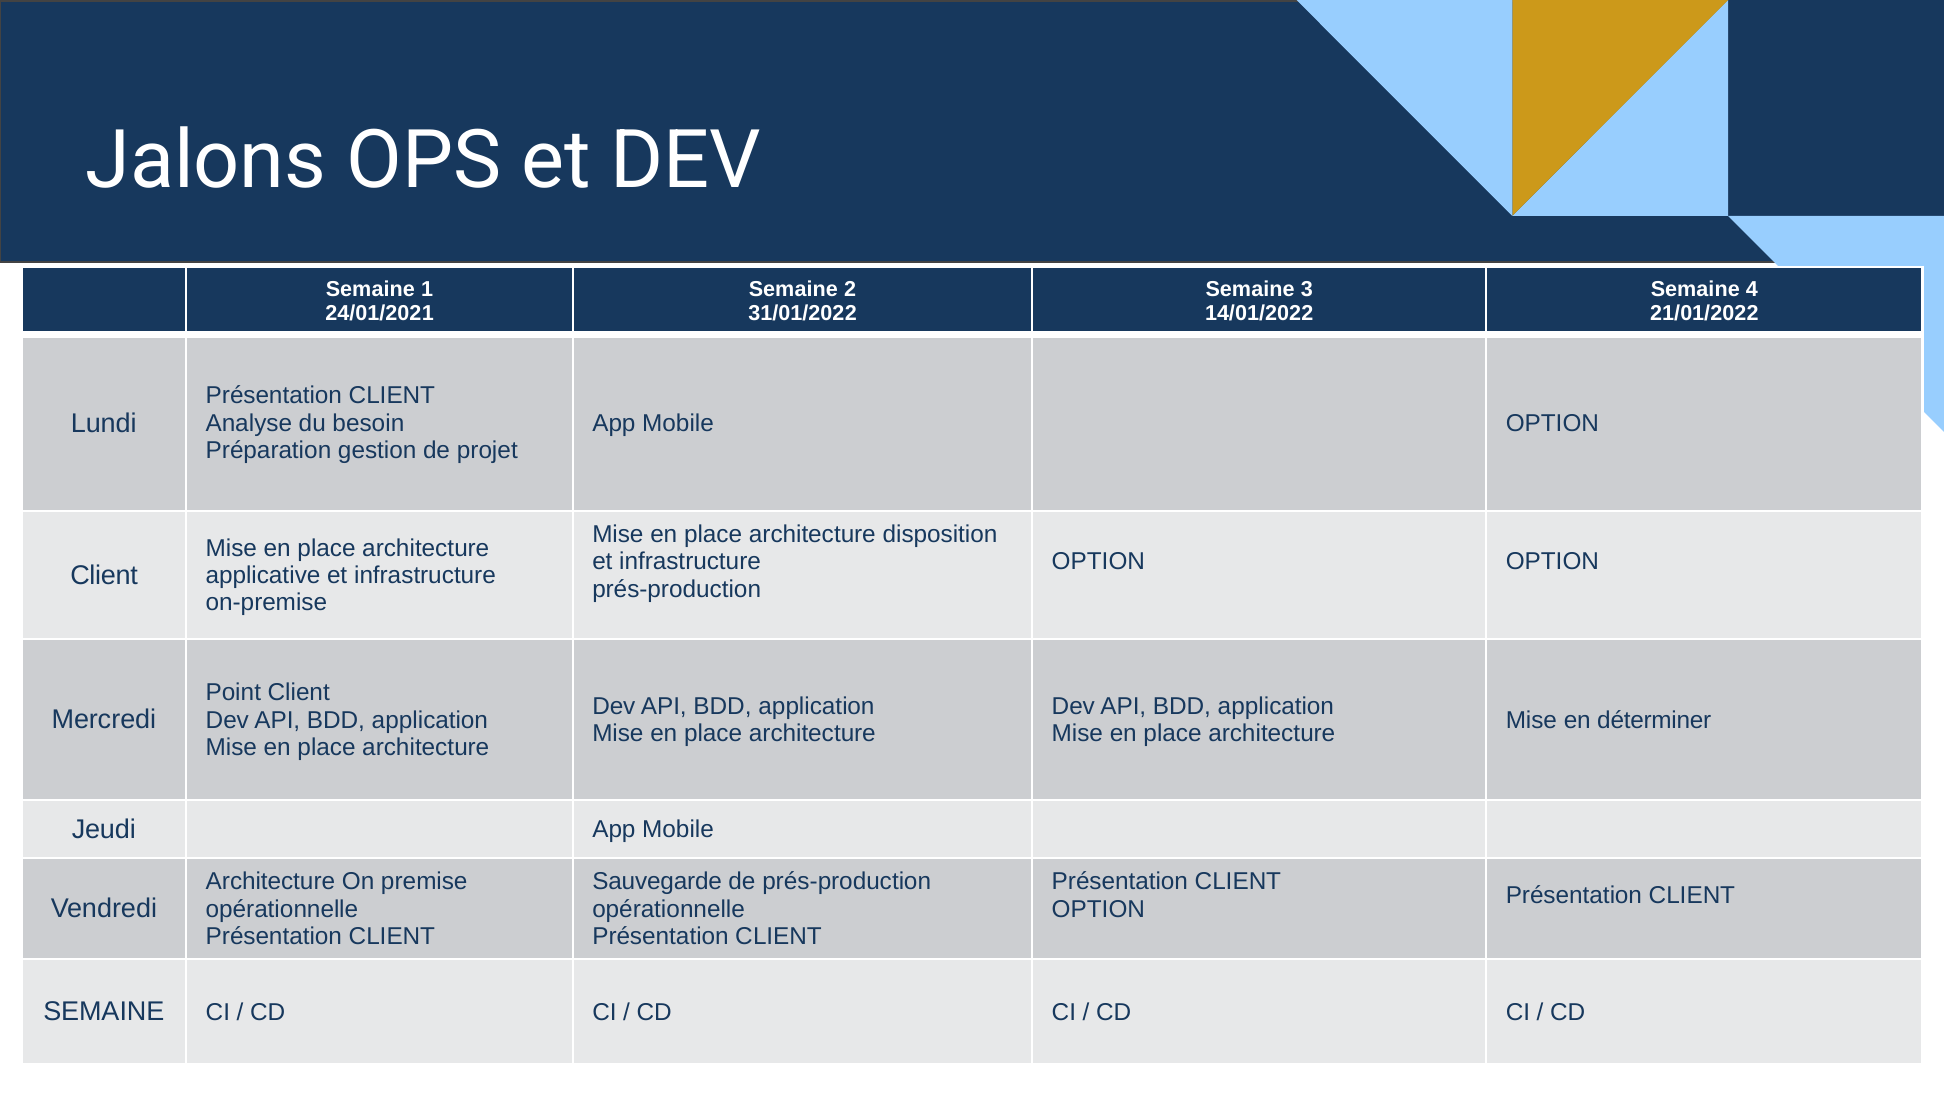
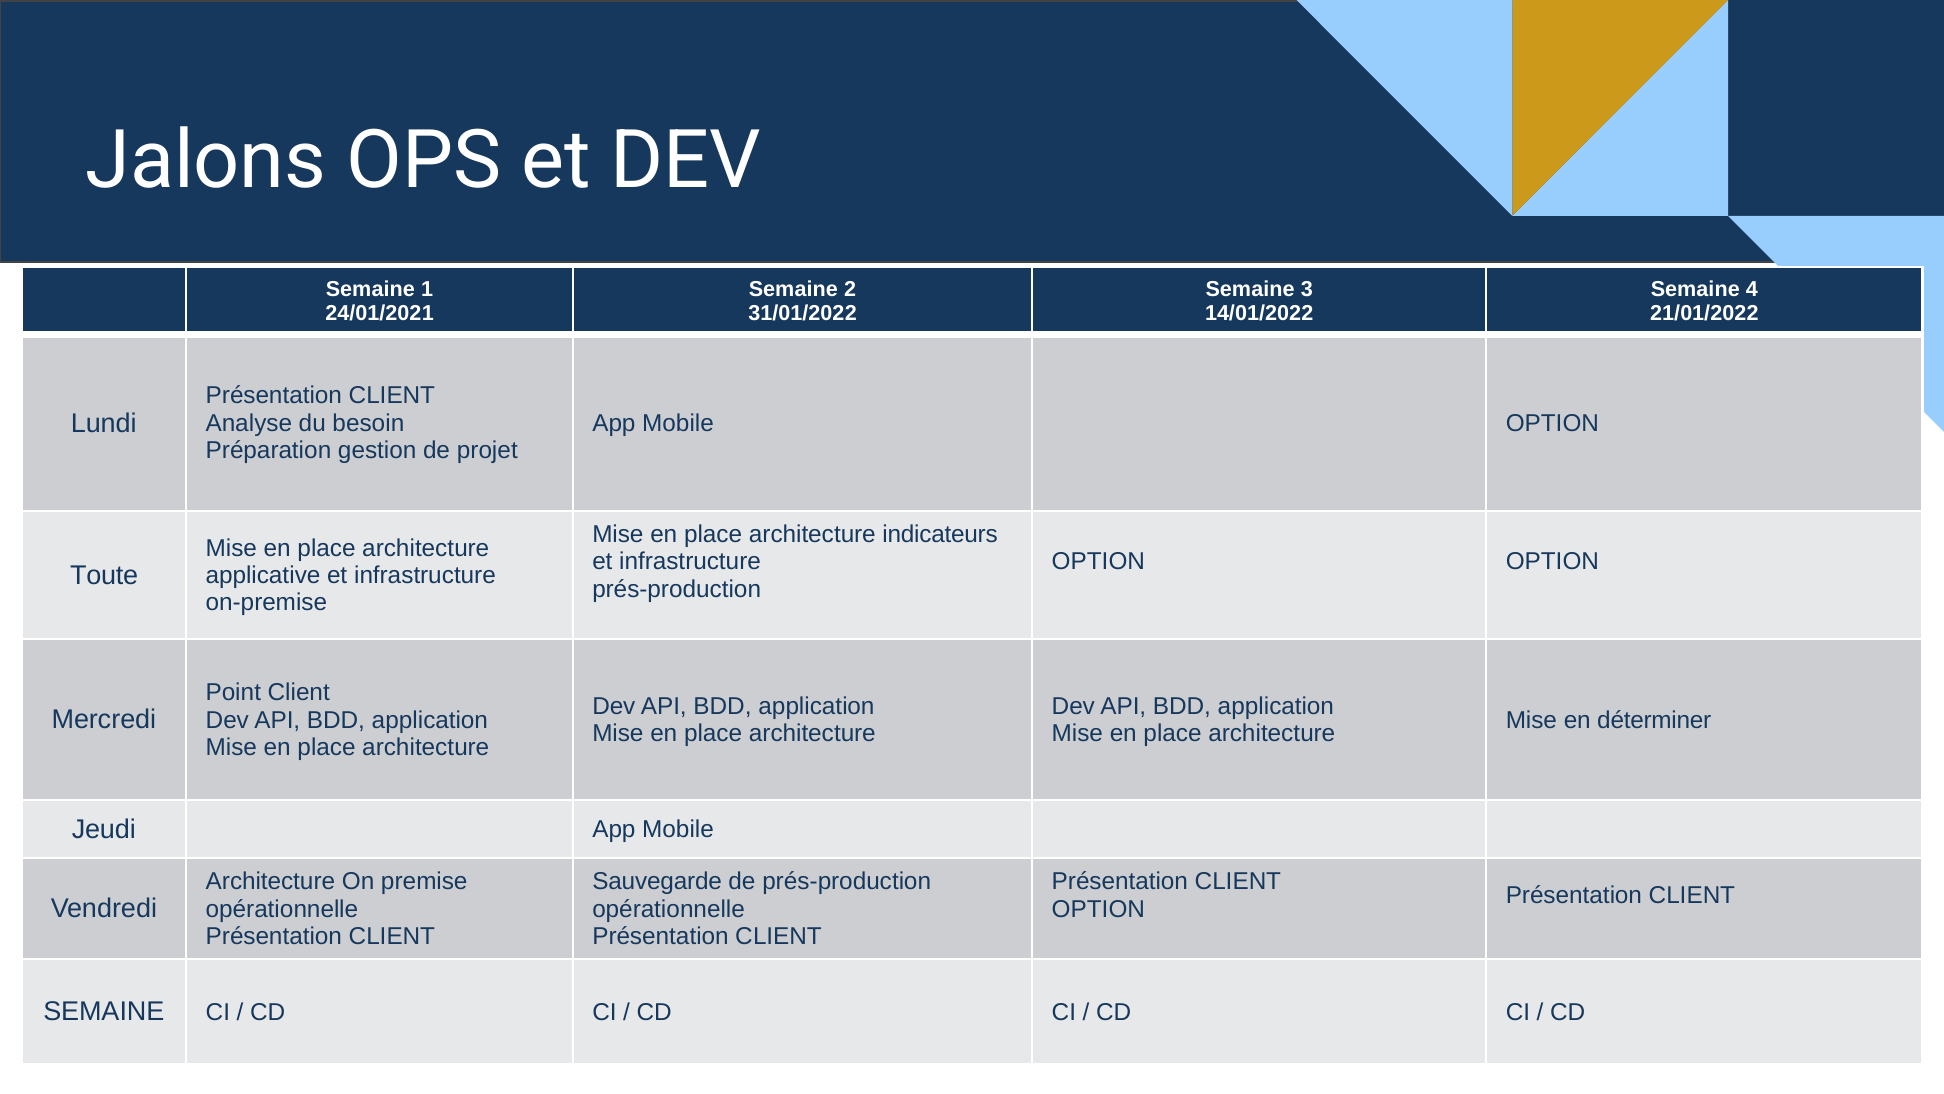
disposition: disposition -> indicateurs (940, 534)
Client: Client -> Toute (104, 575)
